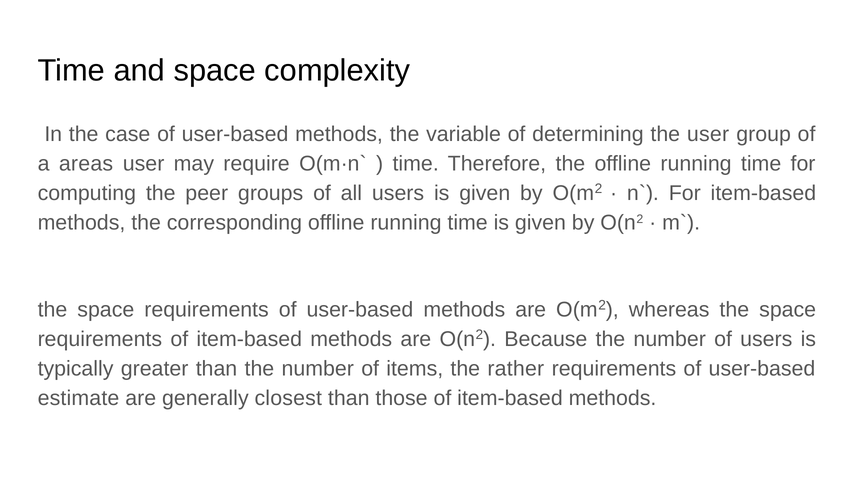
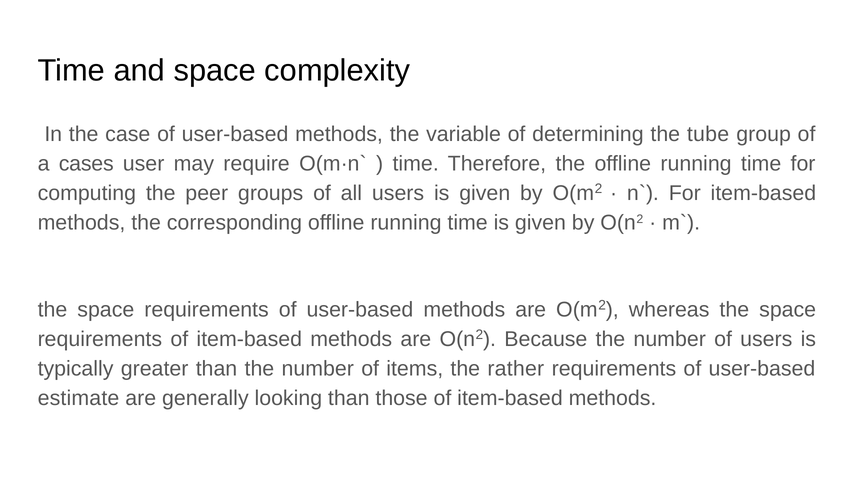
the user: user -> tube (708, 134)
areas: areas -> cases (86, 164)
closest: closest -> looking (288, 398)
